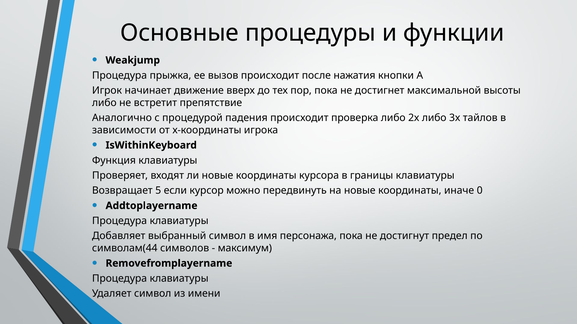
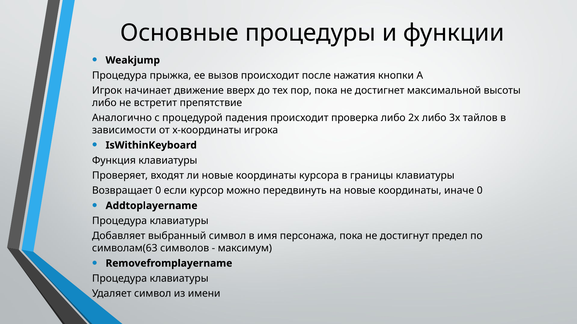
Возвращает 5: 5 -> 0 (158, 191)
символам(44: символам(44 -> символам(63 (125, 249)
